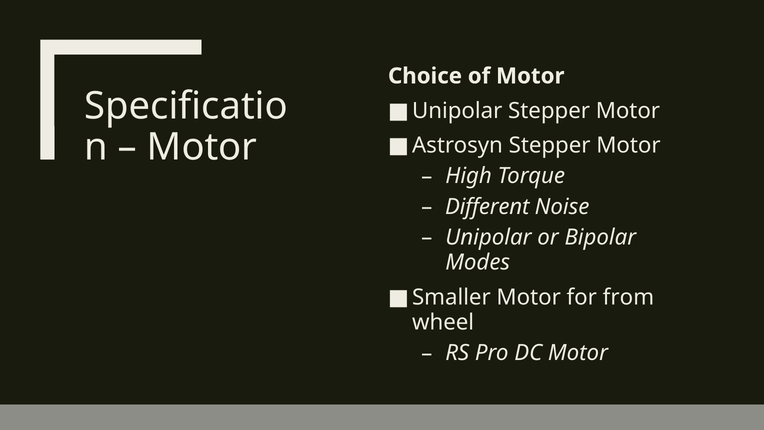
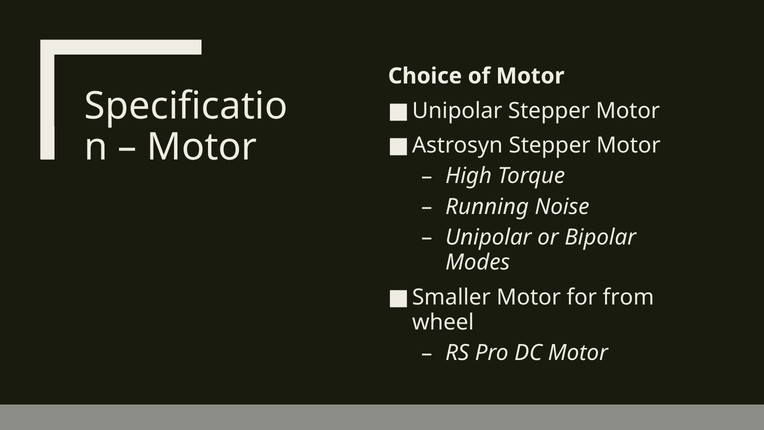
Different: Different -> Running (487, 207)
